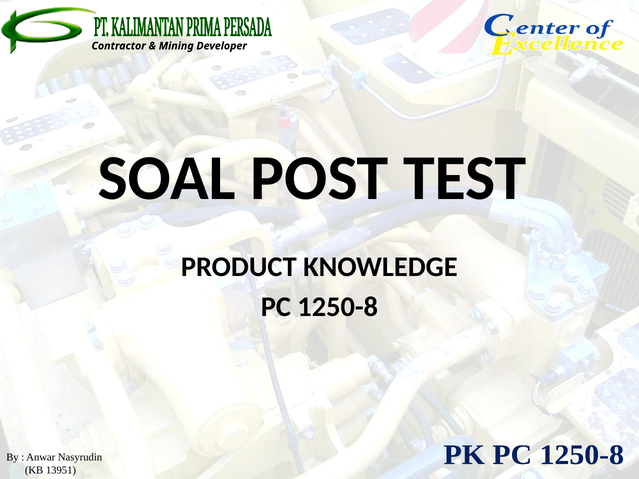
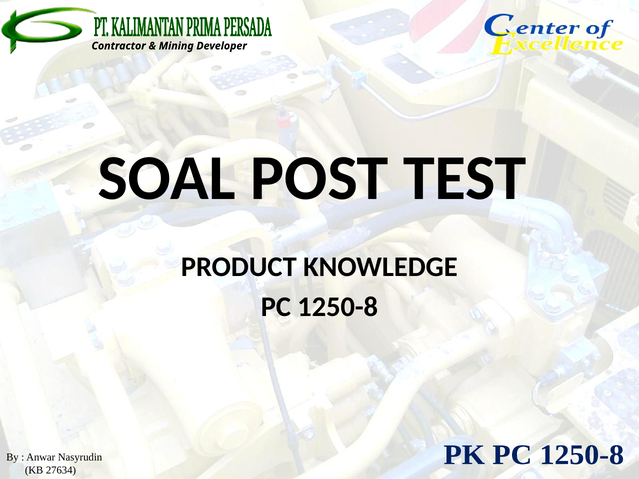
13951: 13951 -> 27634 (61, 470)
